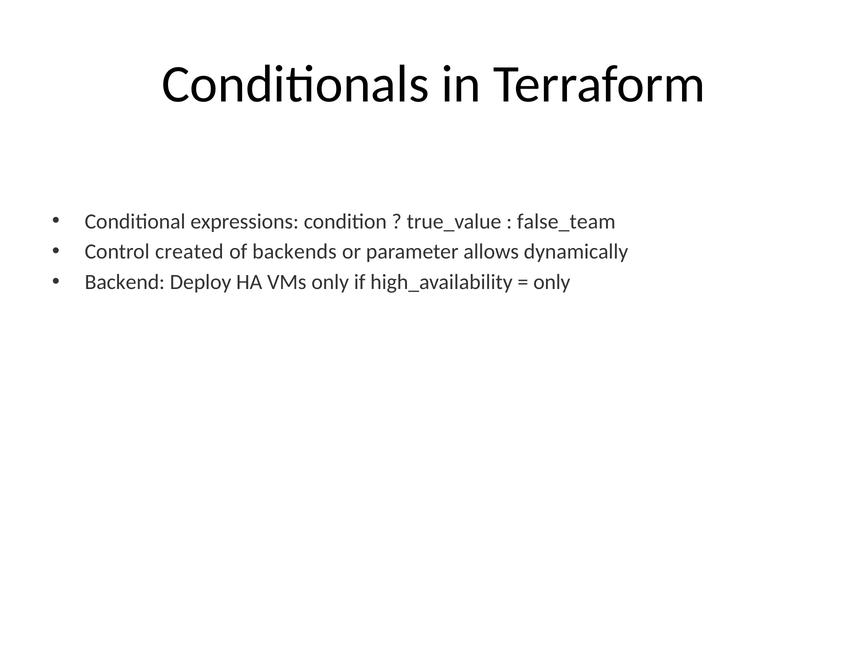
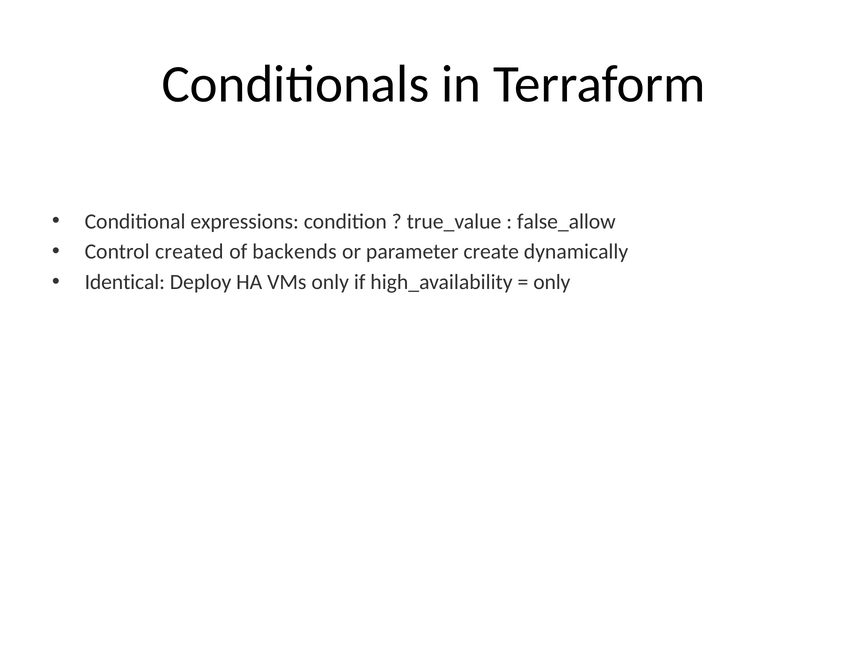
false_team: false_team -> false_allow (566, 221)
allows: allows -> create (491, 252)
Backend: Backend -> Identical (125, 282)
